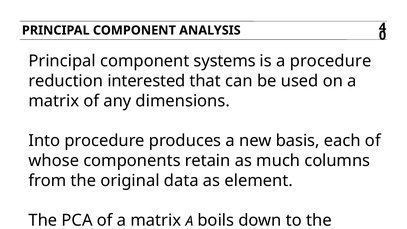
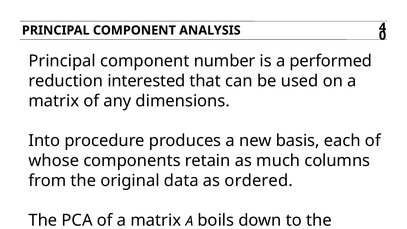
systems: systems -> number (225, 61)
a procedure: procedure -> performed (331, 61)
element: element -> ordered (259, 180)
